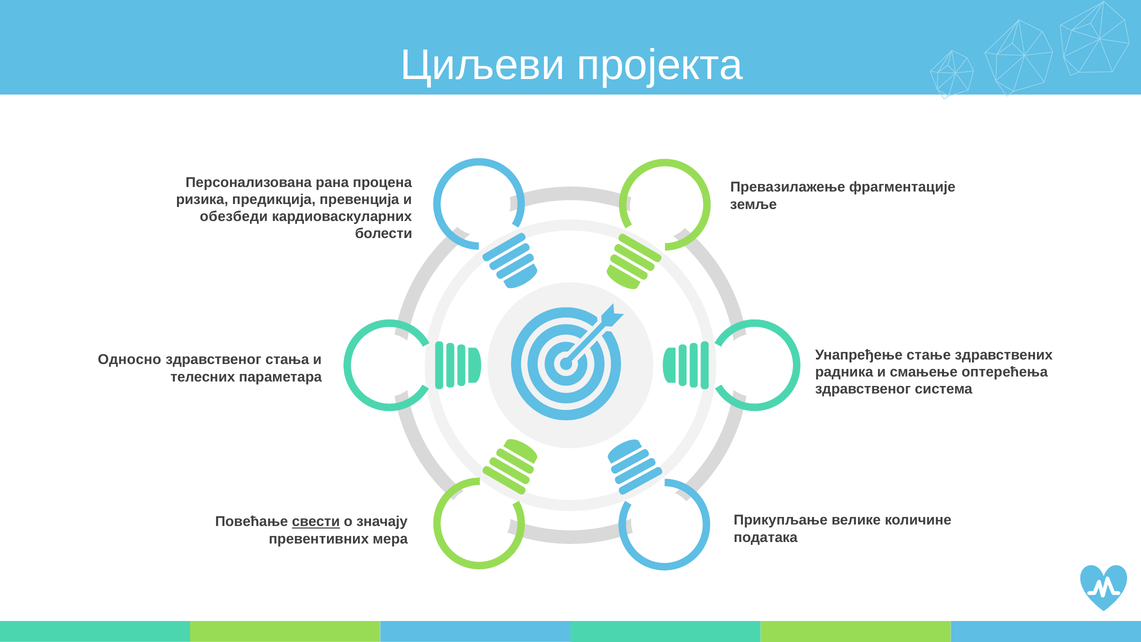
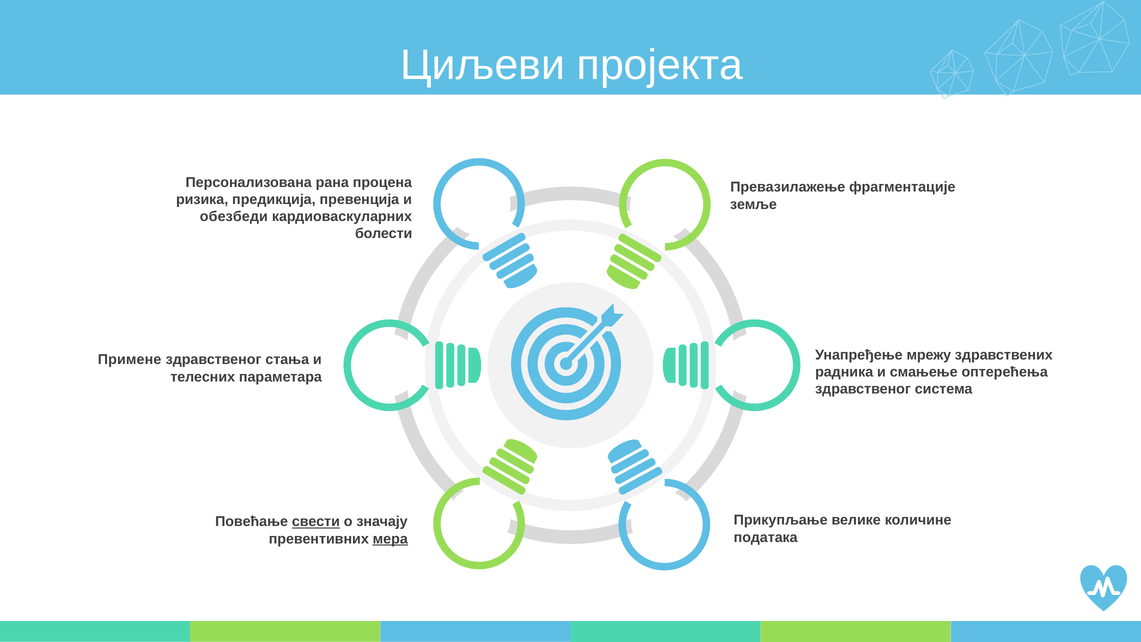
стање: стање -> мрежу (929, 355)
Односно: Односно -> Примене (130, 360)
мера underline: none -> present (390, 539)
